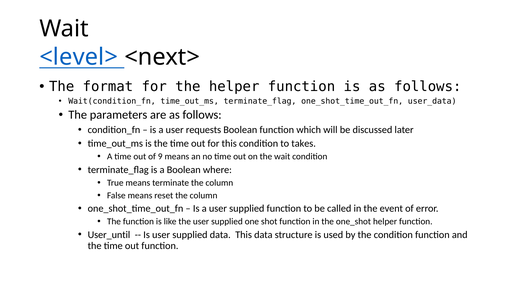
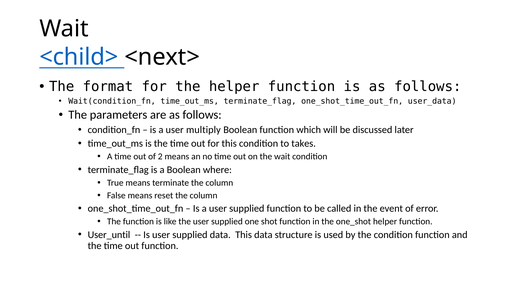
<level>: <level> -> <child> (79, 57)
requests: requests -> multiply (203, 130)
9: 9 -> 2 (160, 157)
